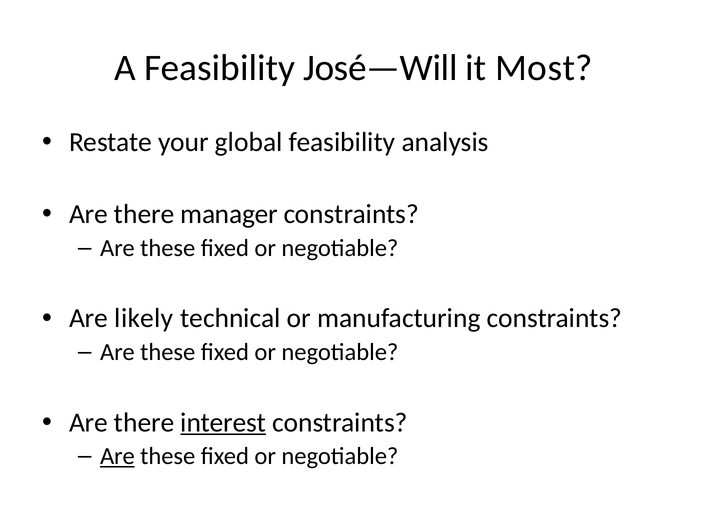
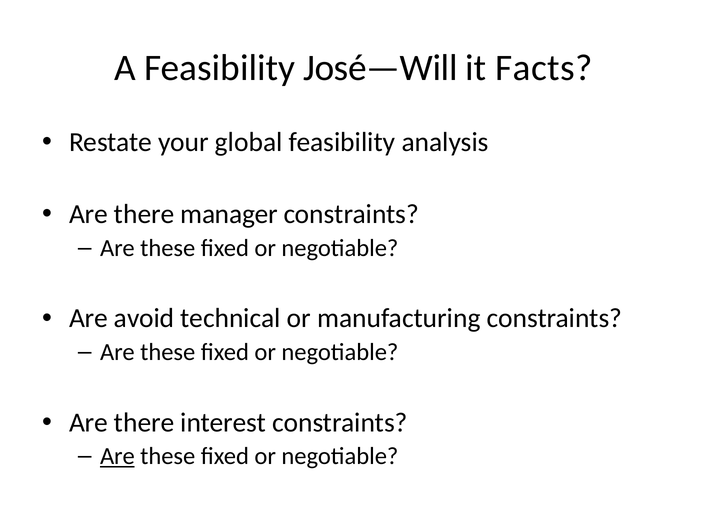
Most: Most -> Facts (544, 68)
likely: likely -> avoid (144, 318)
interest underline: present -> none (223, 423)
